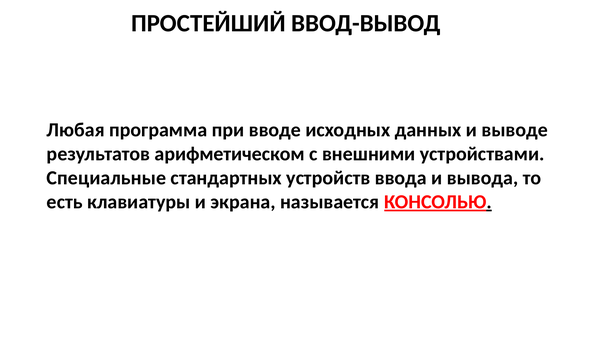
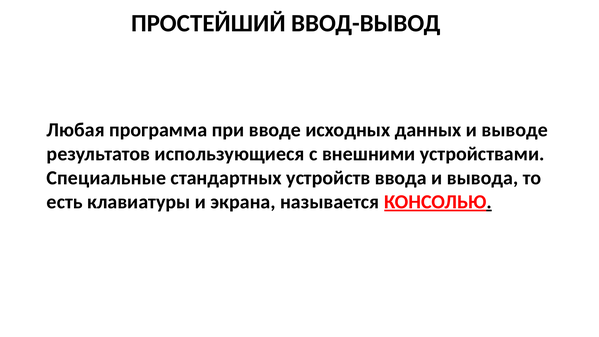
арифметическом: арифметическом -> использующиеся (230, 154)
